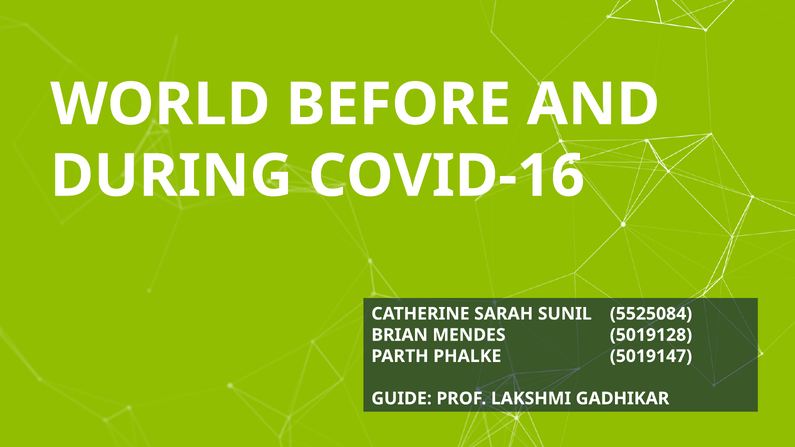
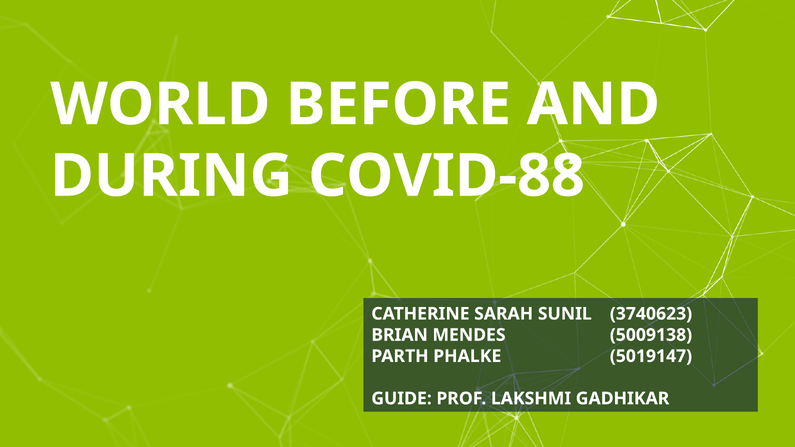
COVID-16: COVID-16 -> COVID-88 (447, 176)
5525084: 5525084 -> 3740623 (651, 314)
5019128: 5019128 -> 5009138 (651, 335)
